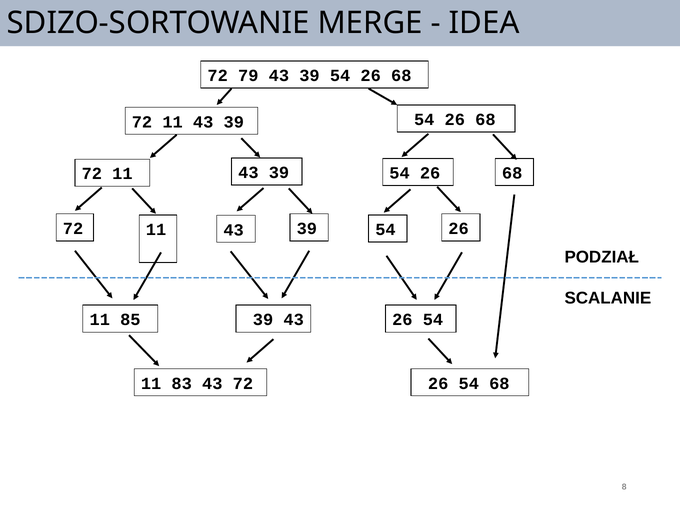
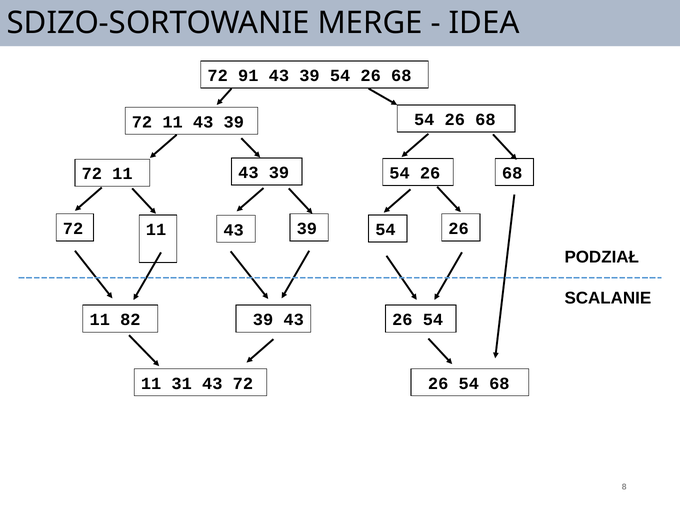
79: 79 -> 91 (248, 76)
85: 85 -> 82 (130, 320)
83: 83 -> 31 (182, 384)
